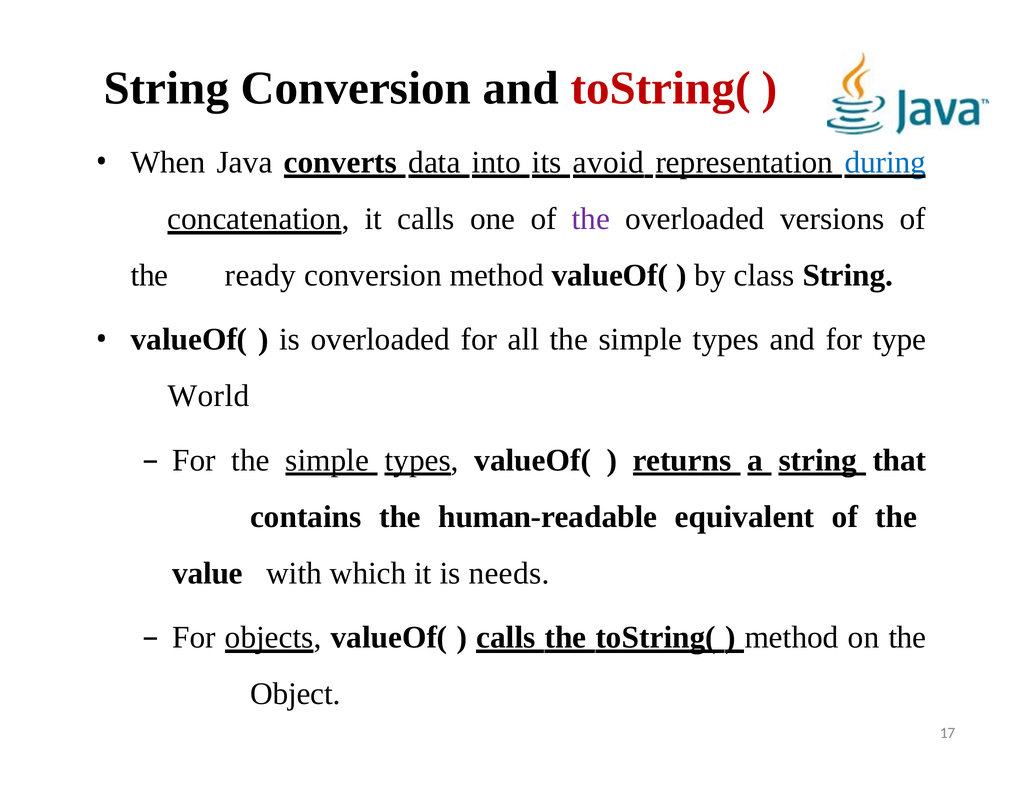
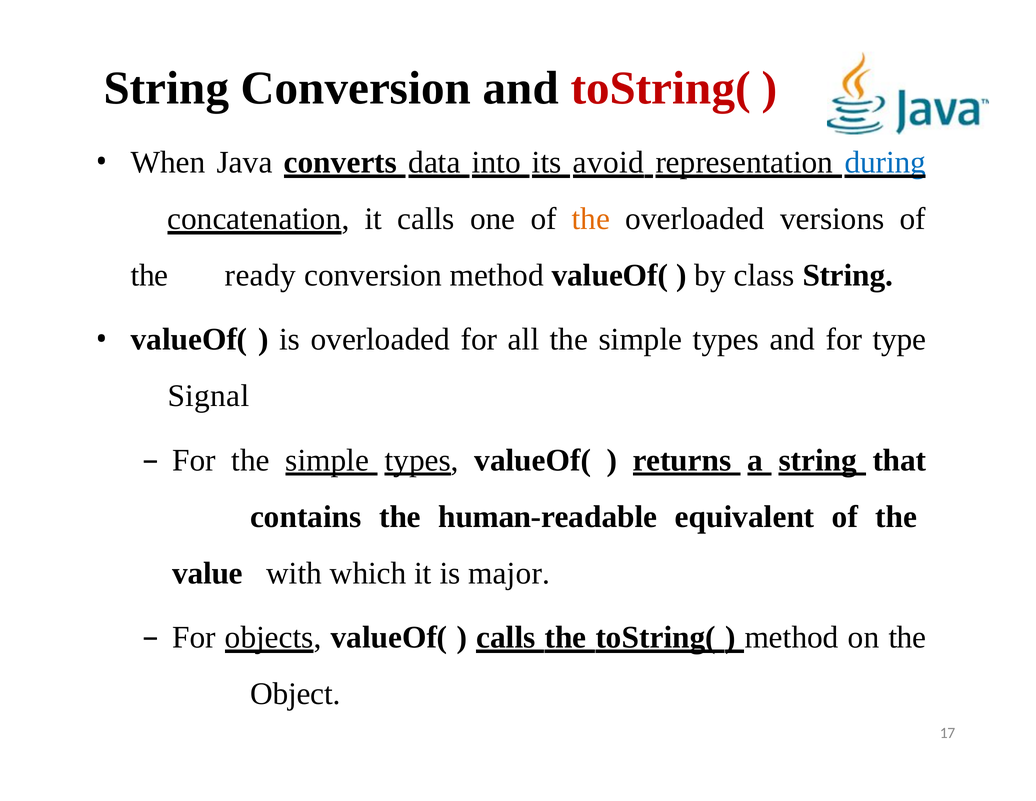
the colour: purple -> orange (591, 219)
World: World -> Signal (209, 396)
needs: needs -> major (509, 573)
